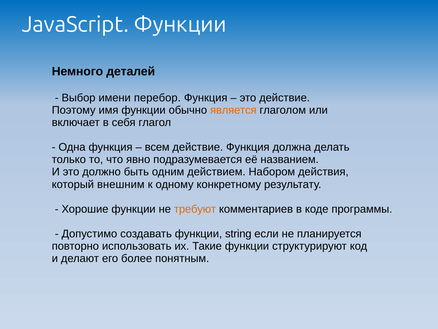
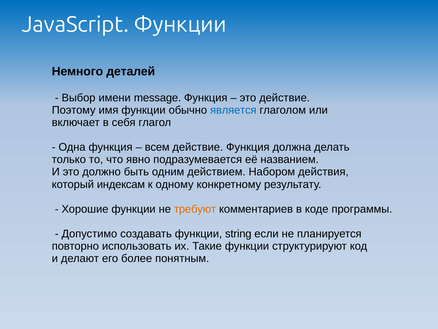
перебор: перебор -> message (157, 98)
является colour: orange -> blue (233, 110)
внешним: внешним -> индексам (121, 184)
